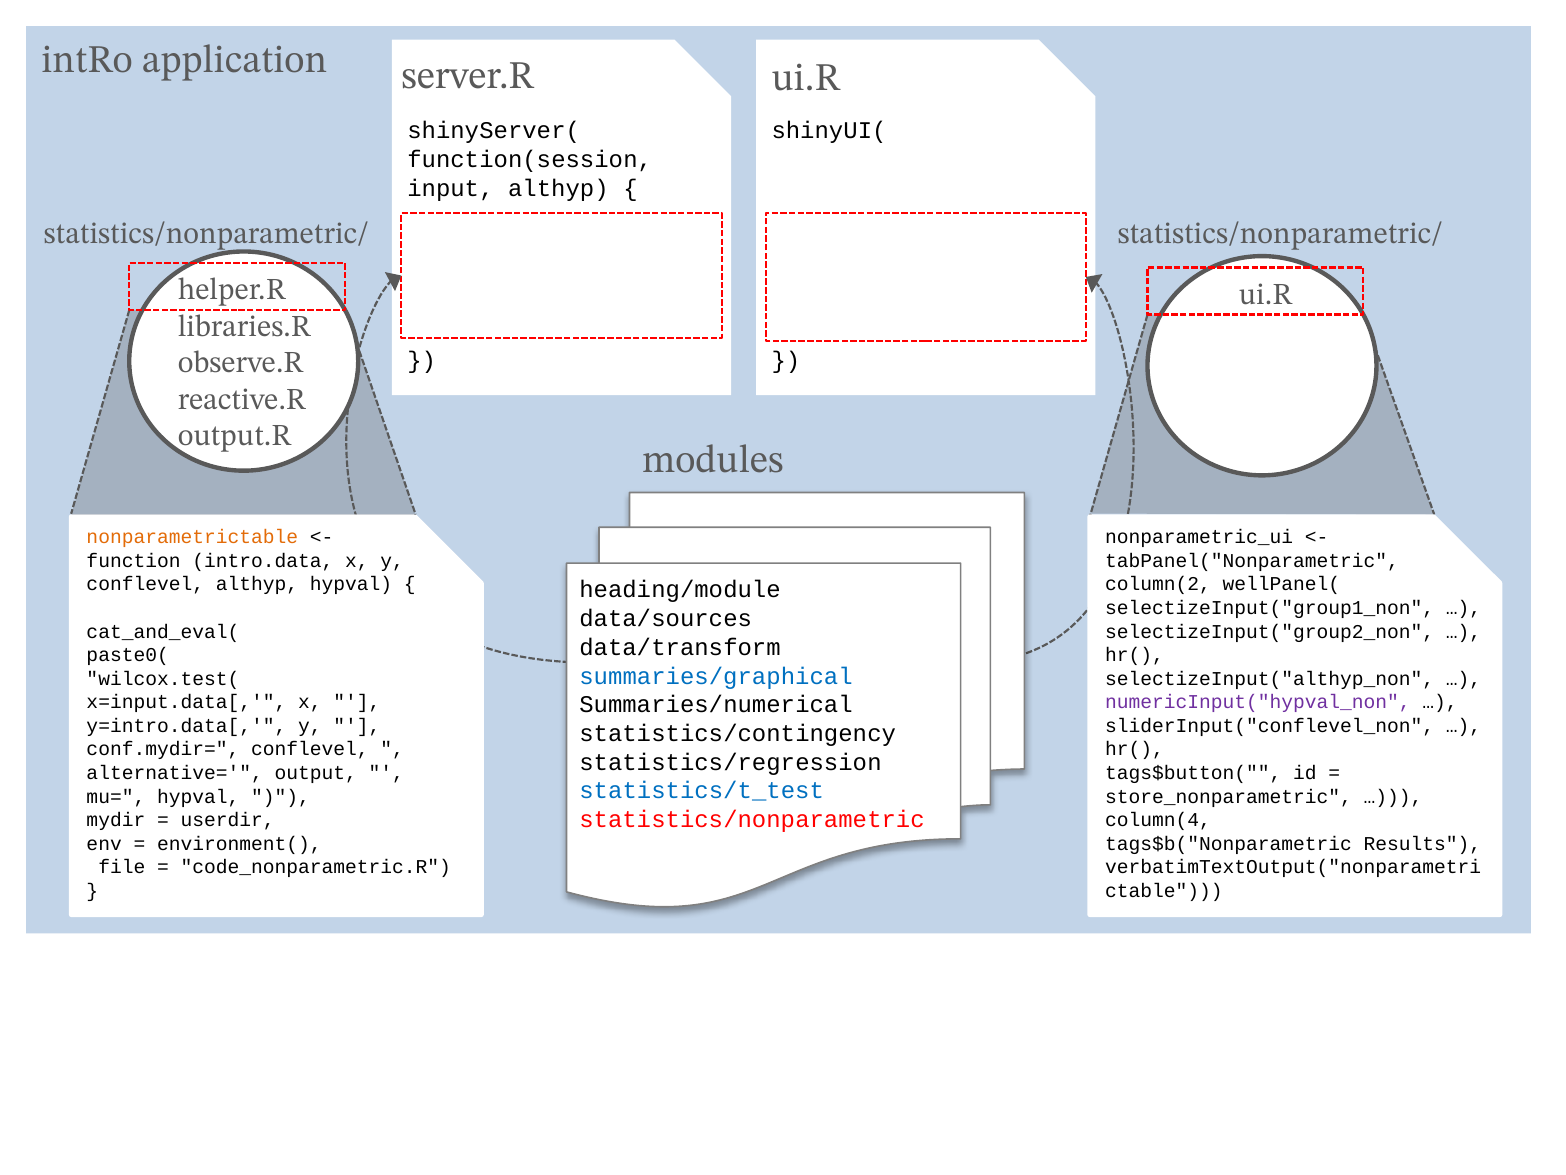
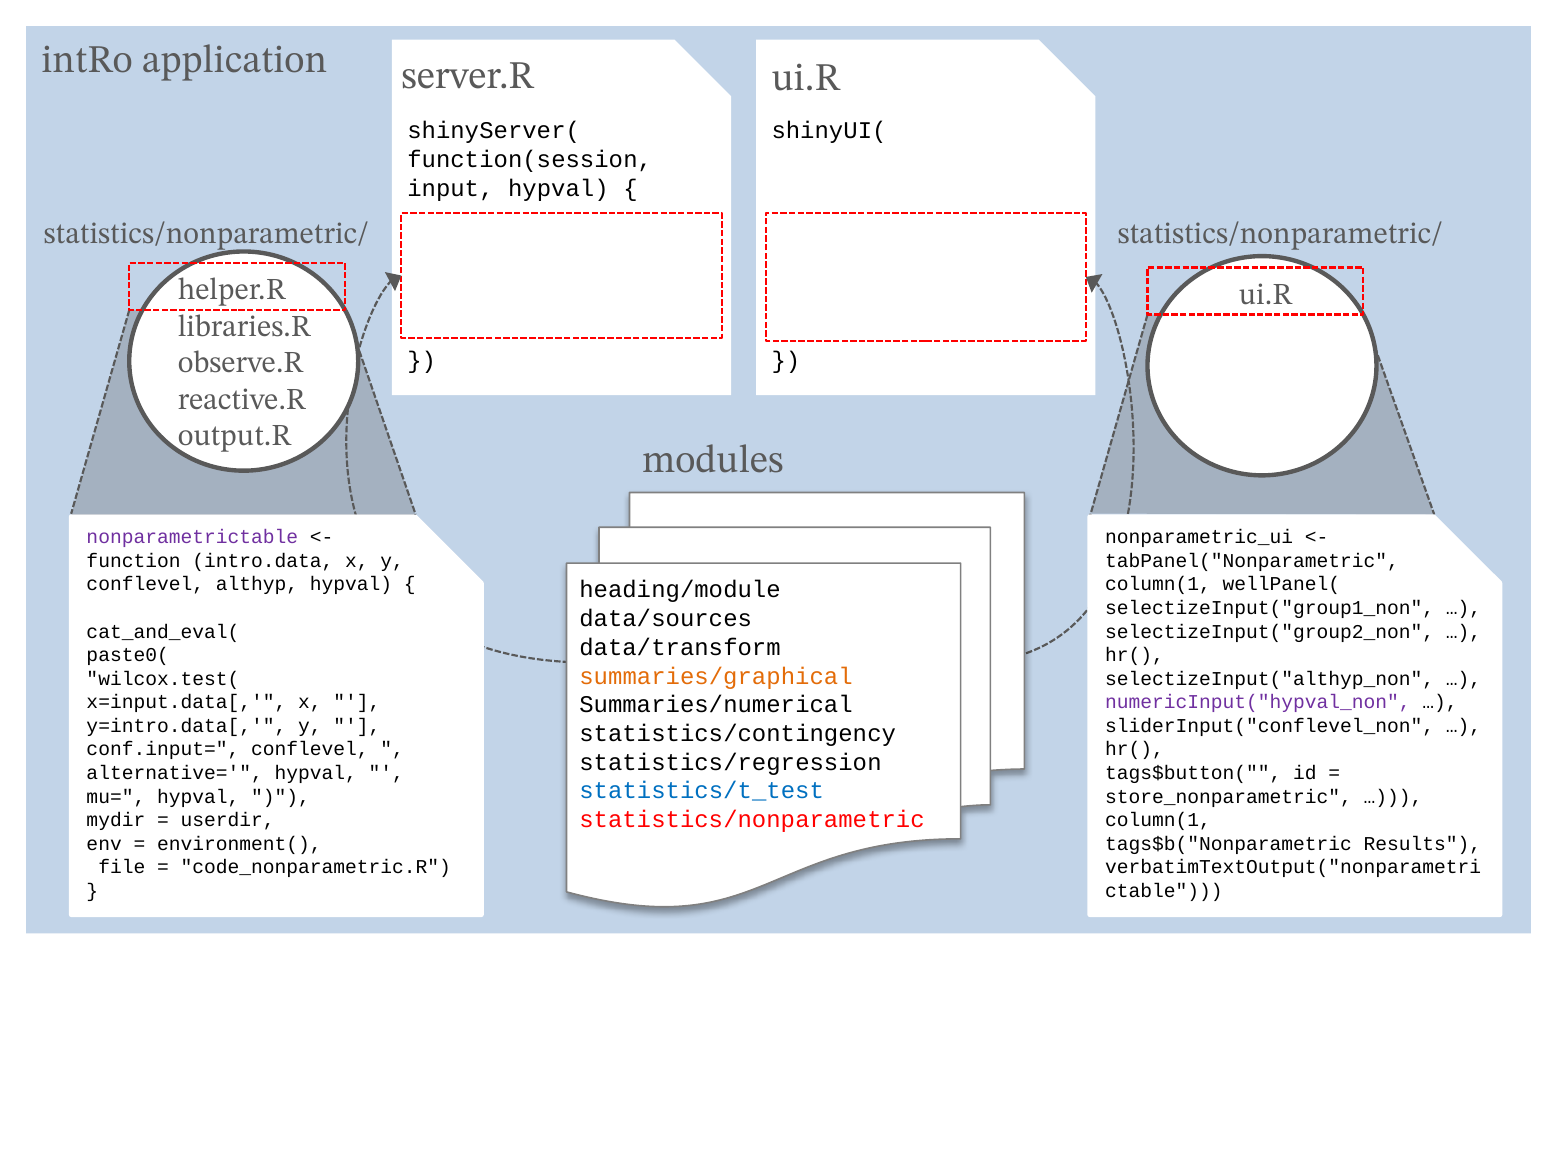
input althyp: althyp -> hypval (558, 188)
nonparametrictable colour: orange -> purple (192, 537)
column(2: column(2 -> column(1 (1158, 584)
summaries/graphical colour: blue -> orange (716, 676)
conf.mydir=: conf.mydir= -> conf.input= (163, 749)
alternative= output: output -> hypval (316, 773)
column(4: column(4 -> column(1 (1158, 820)
